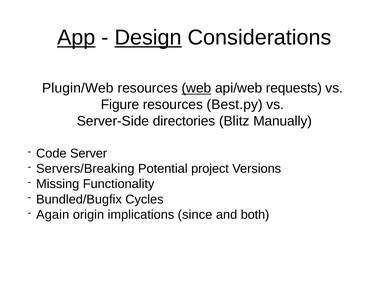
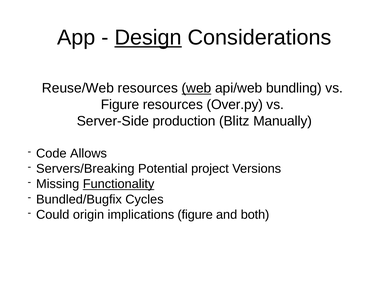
App underline: present -> none (76, 37)
Plugin/Web: Plugin/Web -> Reuse/Web (78, 88)
requests: requests -> bundling (294, 88)
Best.py: Best.py -> Over.py (235, 105)
directories: directories -> production (184, 121)
Server: Server -> Allows (89, 153)
Functionality underline: none -> present (119, 184)
Again: Again -> Could (53, 214)
implications since: since -> figure (195, 214)
